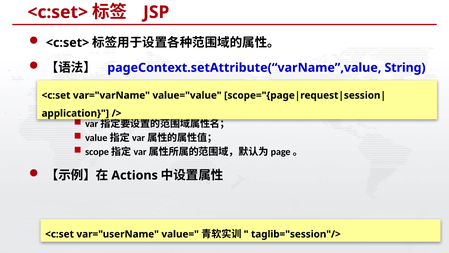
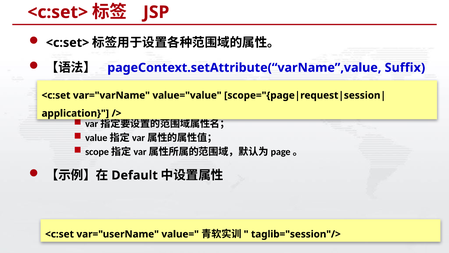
String: String -> Suffix (405, 68)
Actions: Actions -> Default (135, 175)
